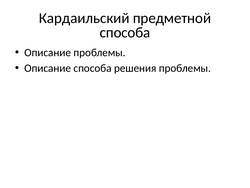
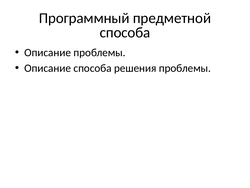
Кардаильский: Кардаильский -> Программный (84, 18)
